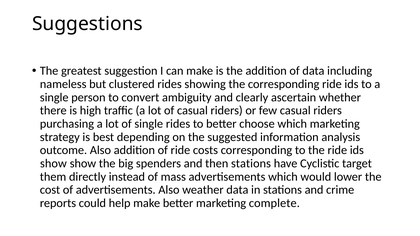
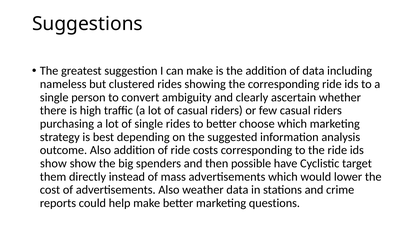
then stations: stations -> possible (251, 164)
complete: complete -> questions (274, 203)
